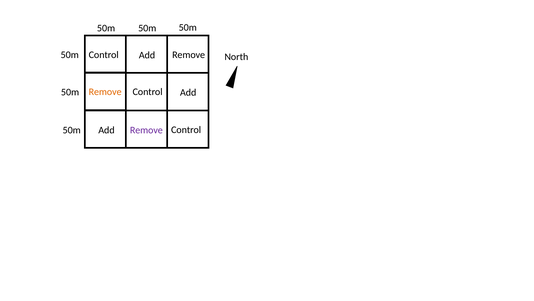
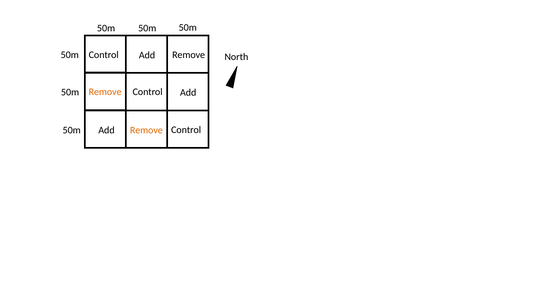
Remove colour: purple -> orange (146, 130)
